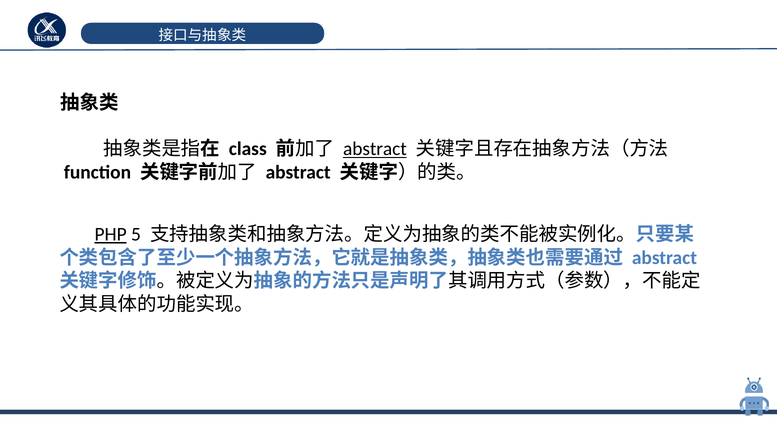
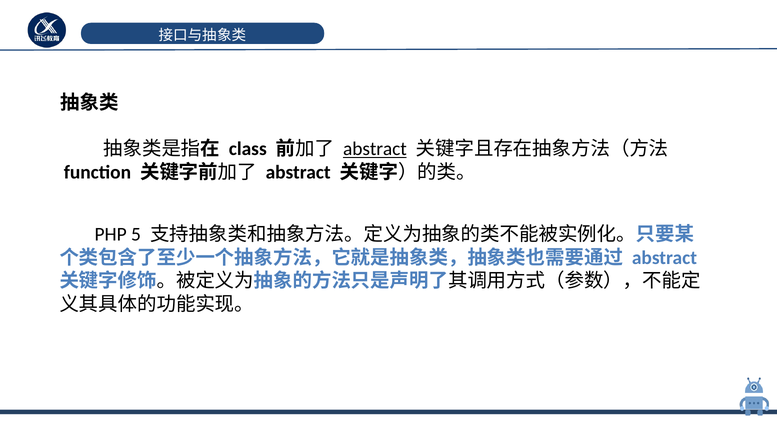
PHP underline: present -> none (111, 234)
